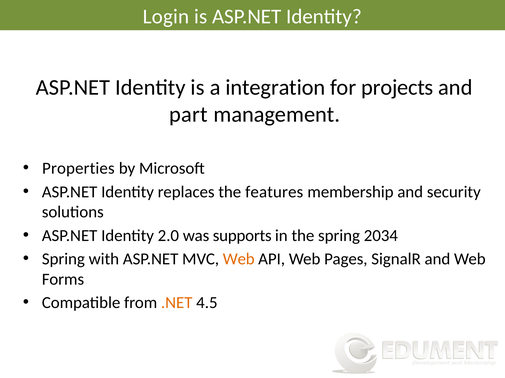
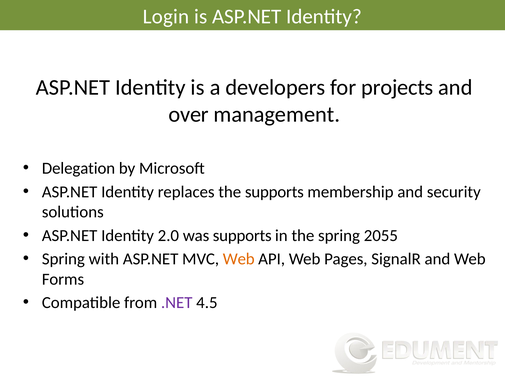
integration: integration -> developers (275, 88)
part: part -> over (189, 115)
Properties: Properties -> Delegation (79, 169)
the features: features -> supports (274, 192)
2034: 2034 -> 2055 (381, 236)
.NET colour: orange -> purple (177, 303)
